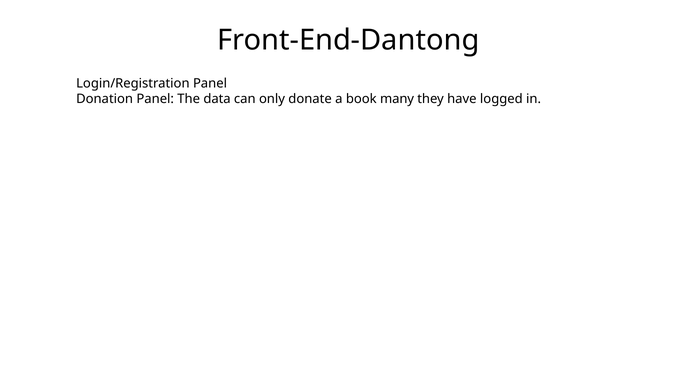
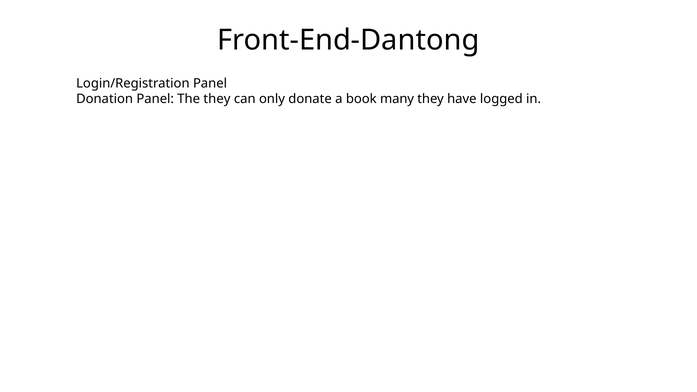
The data: data -> they (217, 99)
